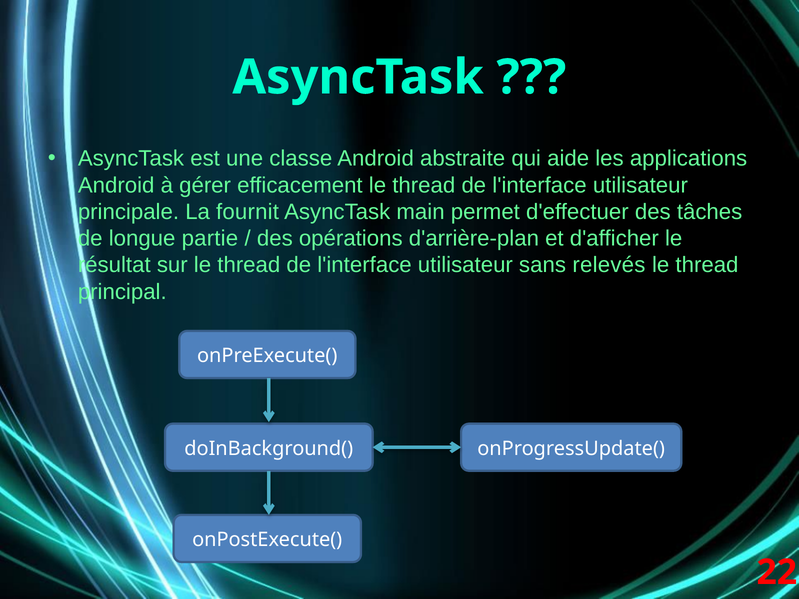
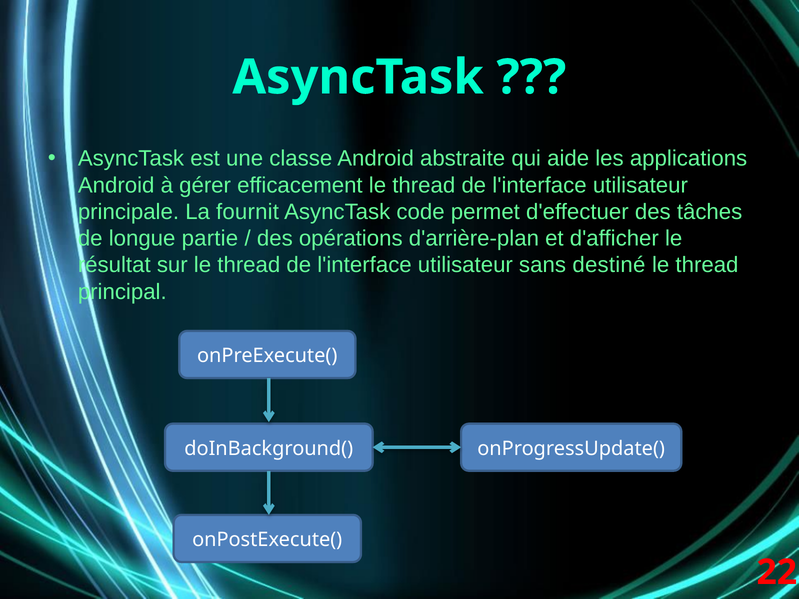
main: main -> code (421, 212)
relevés: relevés -> destiné (609, 265)
